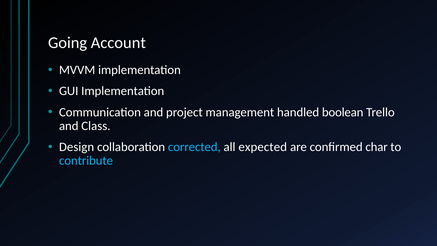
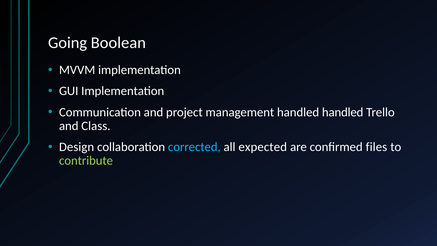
Account: Account -> Boolean (118, 43)
handled boolean: boolean -> handled (343, 112)
char: char -> files (376, 147)
contribute colour: light blue -> light green (86, 161)
